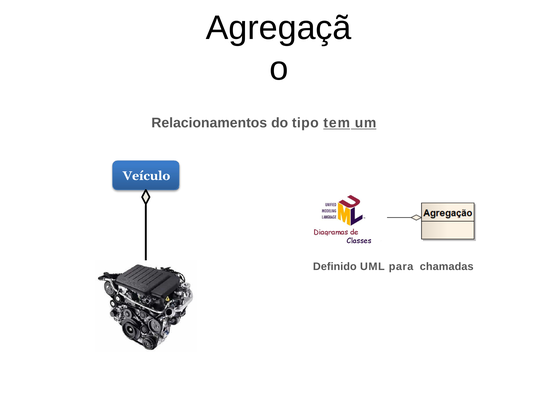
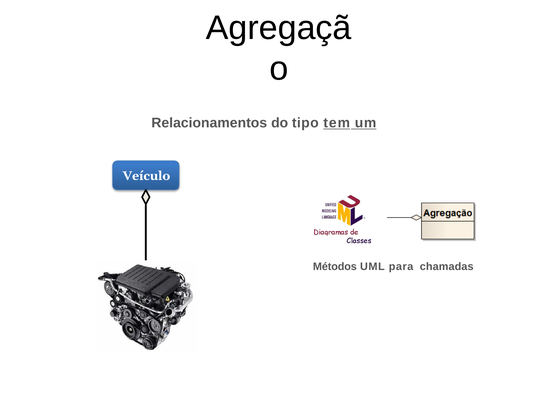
Definido: Definido -> Métodos (335, 267)
